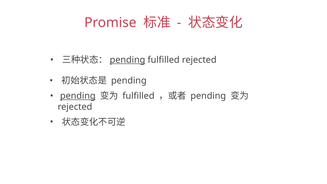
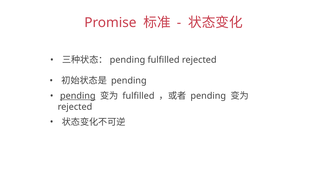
pending underline: present -> none (127, 60)
